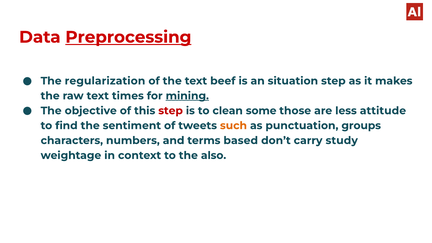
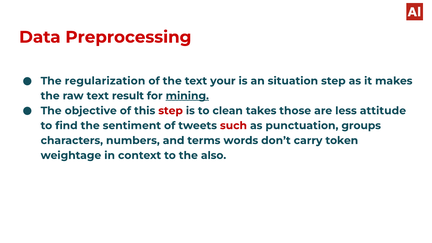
Preprocessing underline: present -> none (128, 37)
beef: beef -> your (223, 81)
times: times -> result (128, 96)
some: some -> takes (261, 111)
such colour: orange -> red (234, 126)
based: based -> words (241, 140)
study: study -> token (342, 140)
